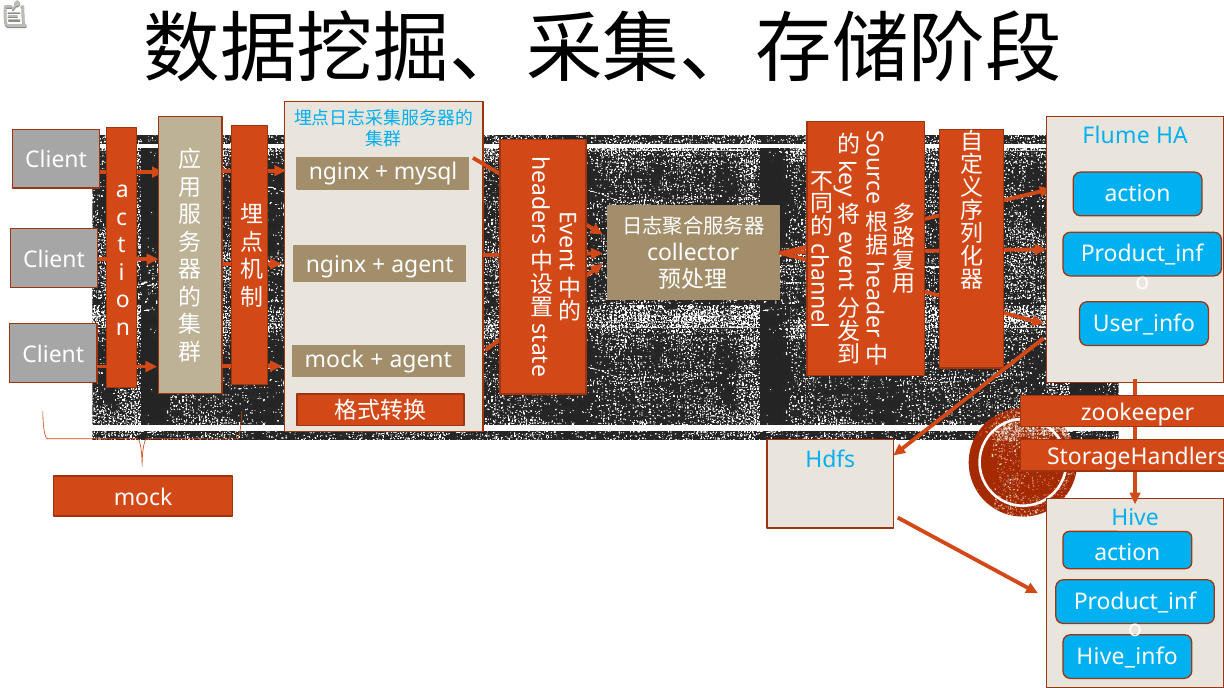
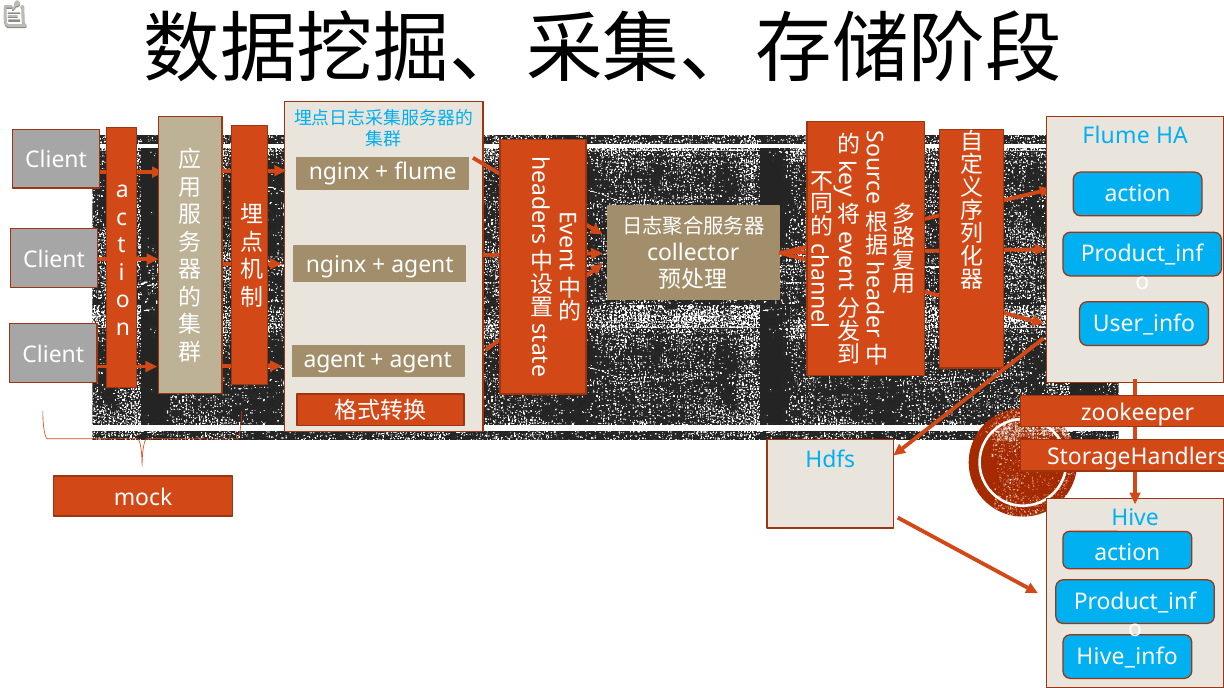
mysql: mysql -> flume (425, 172)
mock: mock -> agent (334, 360)
